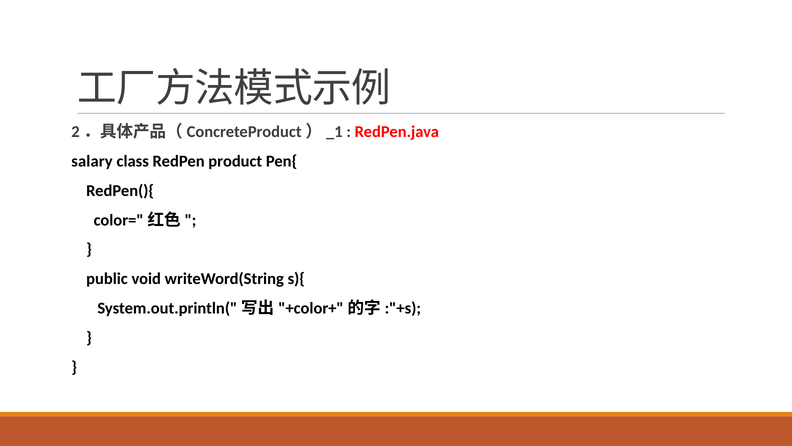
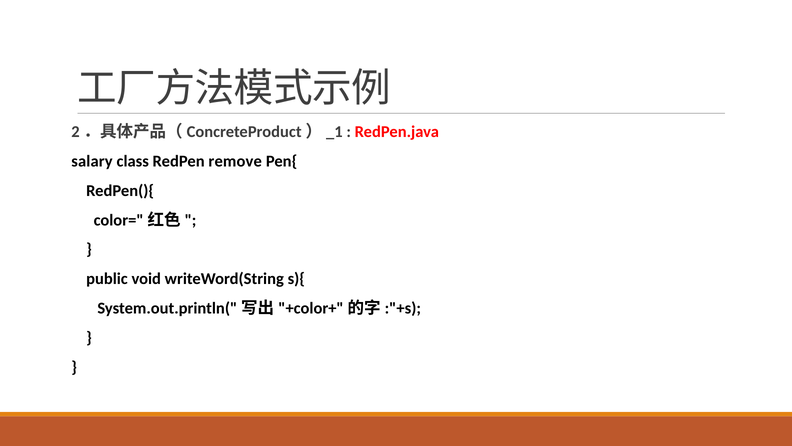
product: product -> remove (235, 161)
